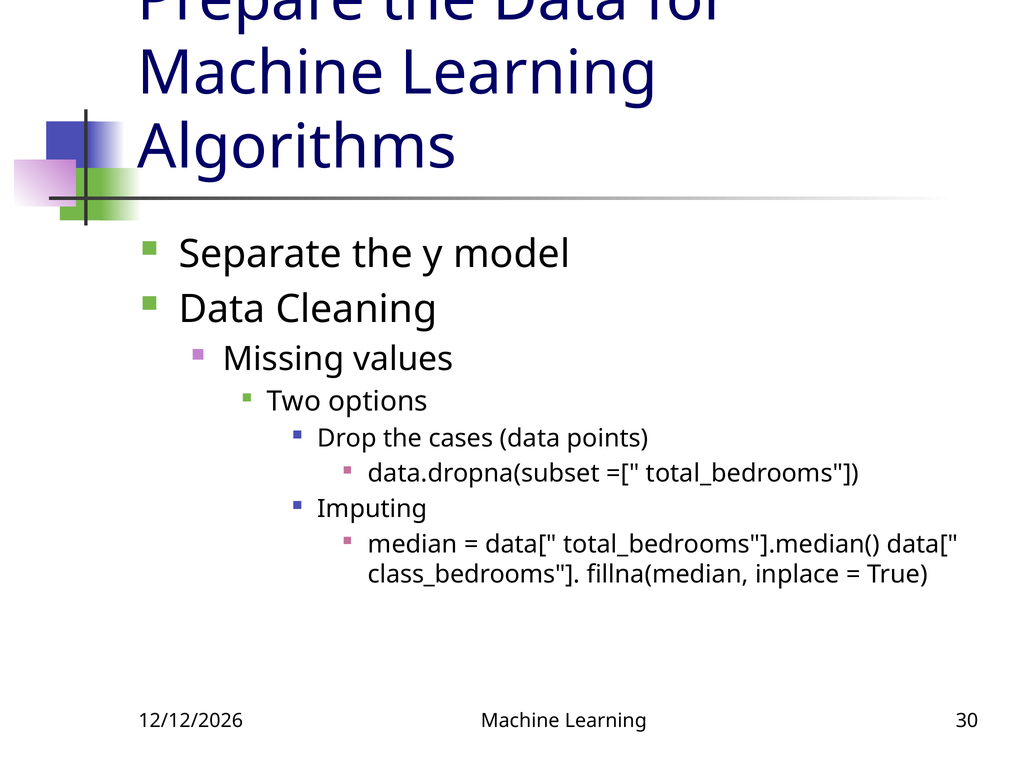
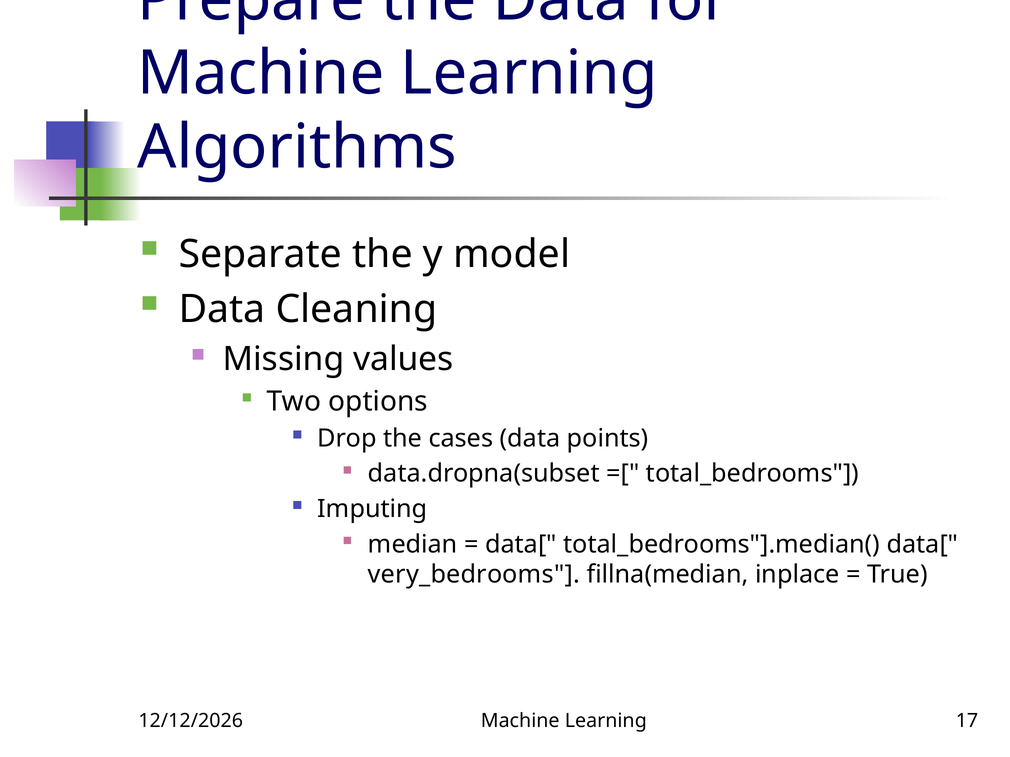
class_bedrooms: class_bedrooms -> very_bedrooms (474, 575)
30: 30 -> 17 (967, 721)
